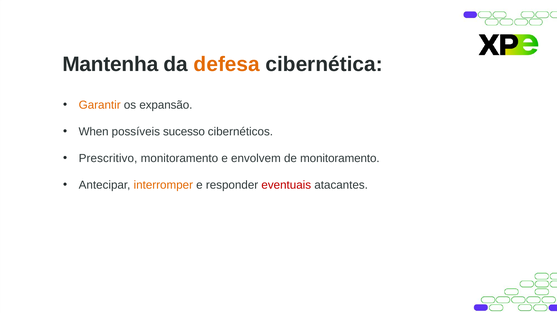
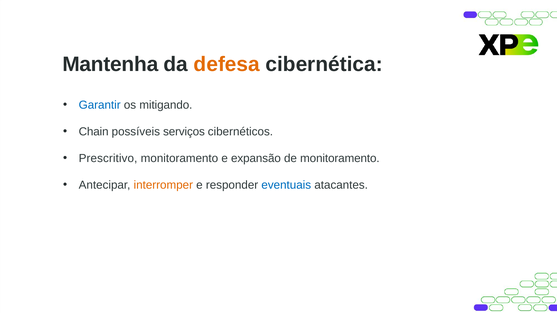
Garantir colour: orange -> blue (100, 105)
expansão: expansão -> mitigando (166, 105)
When: When -> Chain (94, 132)
sucesso: sucesso -> serviços (184, 132)
envolvem: envolvem -> expansão (256, 158)
eventuais colour: red -> blue (286, 185)
